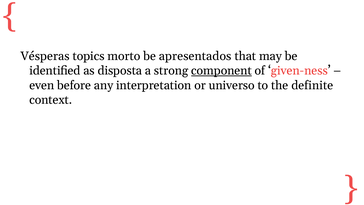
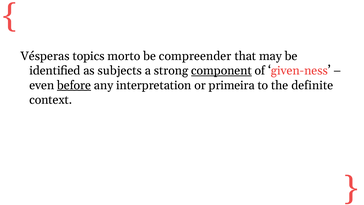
apresentados: apresentados -> compreender (195, 56)
disposta: disposta -> subjects (120, 71)
before underline: none -> present (74, 85)
universo: universo -> primeira (232, 85)
